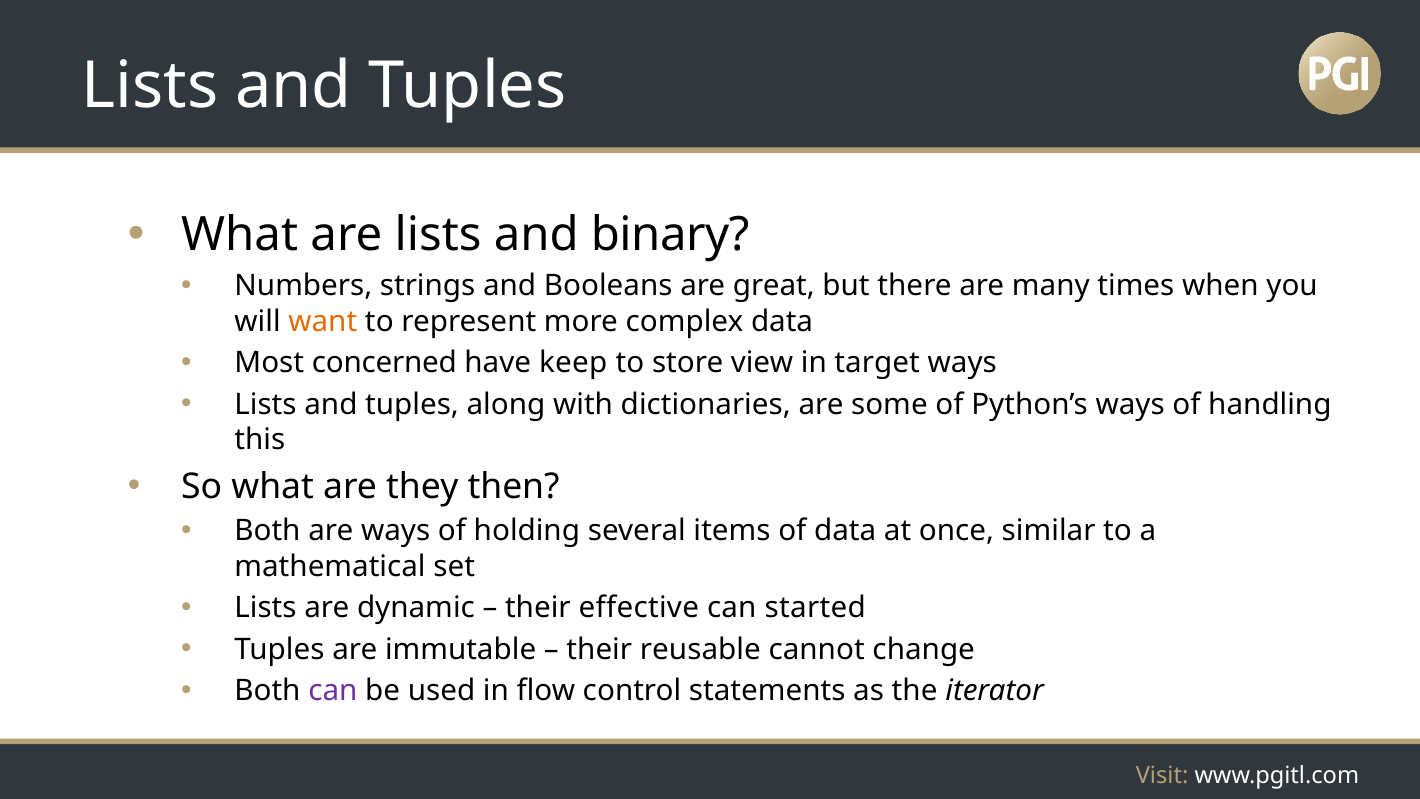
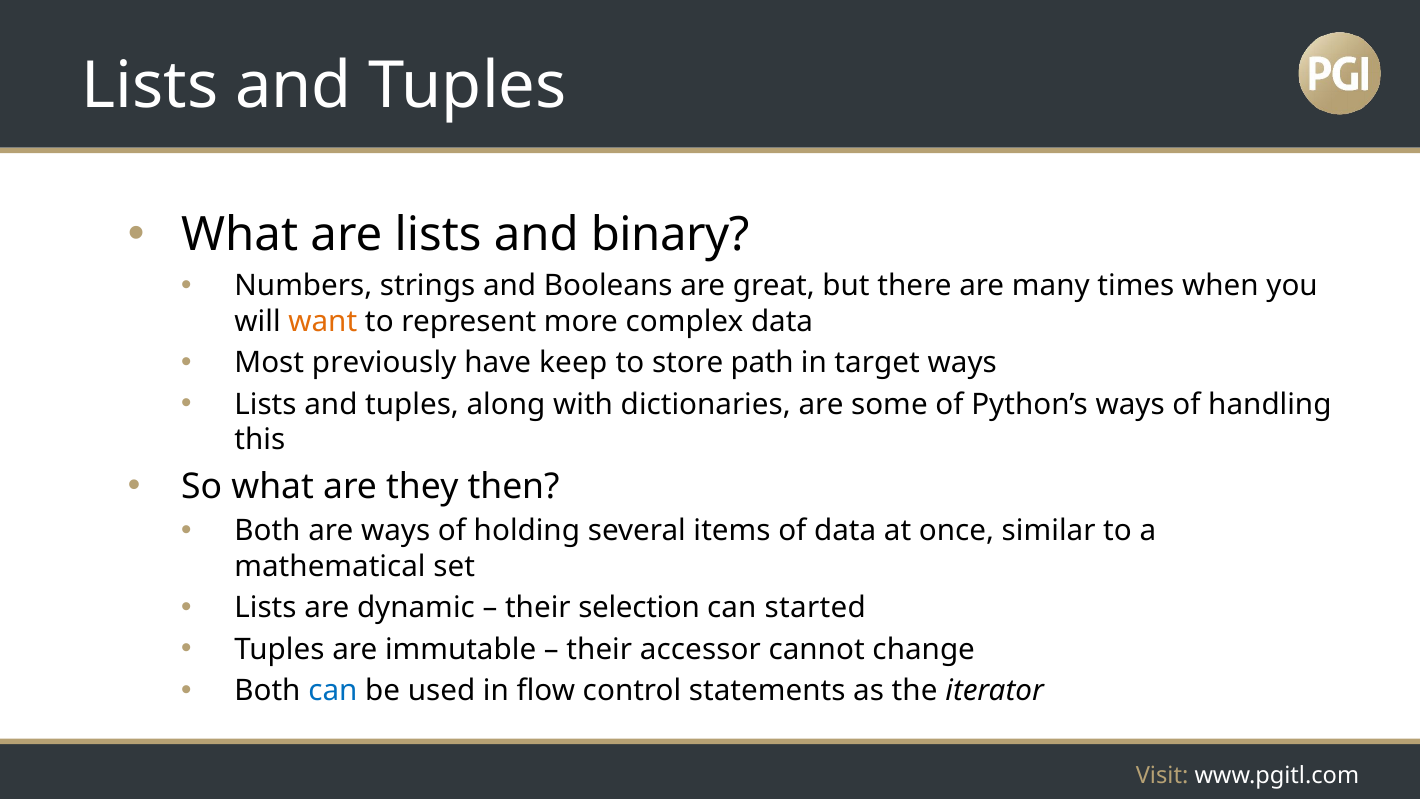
concerned: concerned -> previously (384, 363)
view: view -> path (762, 363)
effective: effective -> selection (639, 608)
reusable: reusable -> accessor (700, 649)
can colour: purple -> blue (333, 691)
